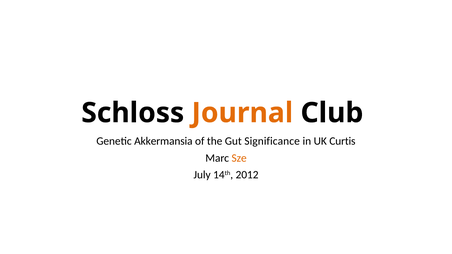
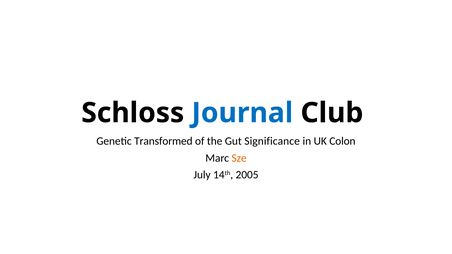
Journal colour: orange -> blue (242, 113)
Akkermansia: Akkermansia -> Transformed (163, 141)
Curtis: Curtis -> Colon (342, 141)
2012: 2012 -> 2005 (247, 175)
